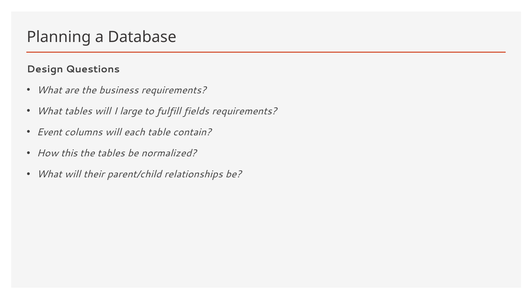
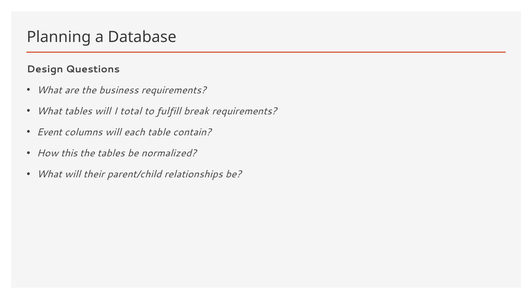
large: large -> total (131, 111)
fields: fields -> break (196, 111)
